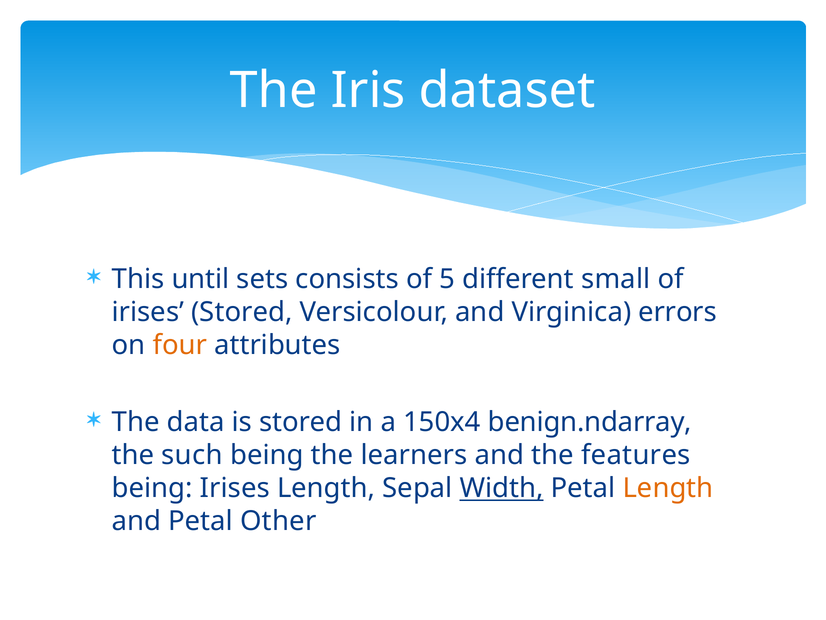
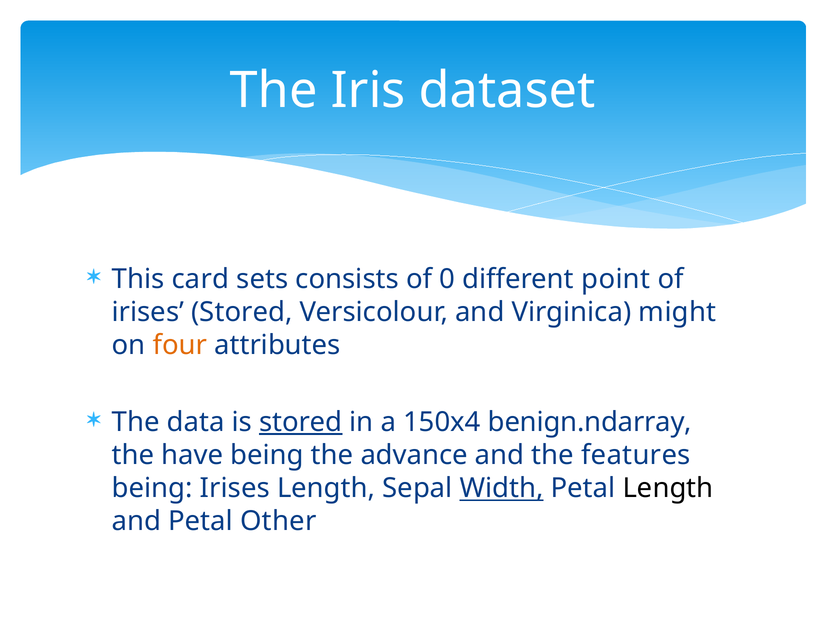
until: until -> card (200, 279)
5: 5 -> 0 (447, 279)
small: small -> point (616, 279)
errors: errors -> might (677, 312)
stored underline: none -> present (301, 422)
such: such -> have (192, 455)
learners: learners -> advance (414, 455)
Length colour: orange -> black (668, 488)
